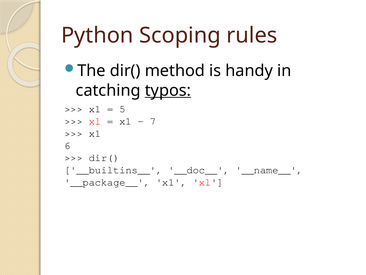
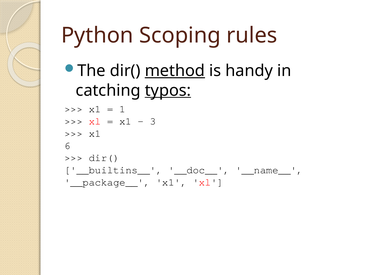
method underline: none -> present (175, 71)
5: 5 -> 1 (122, 109)
7: 7 -> 3 (153, 121)
